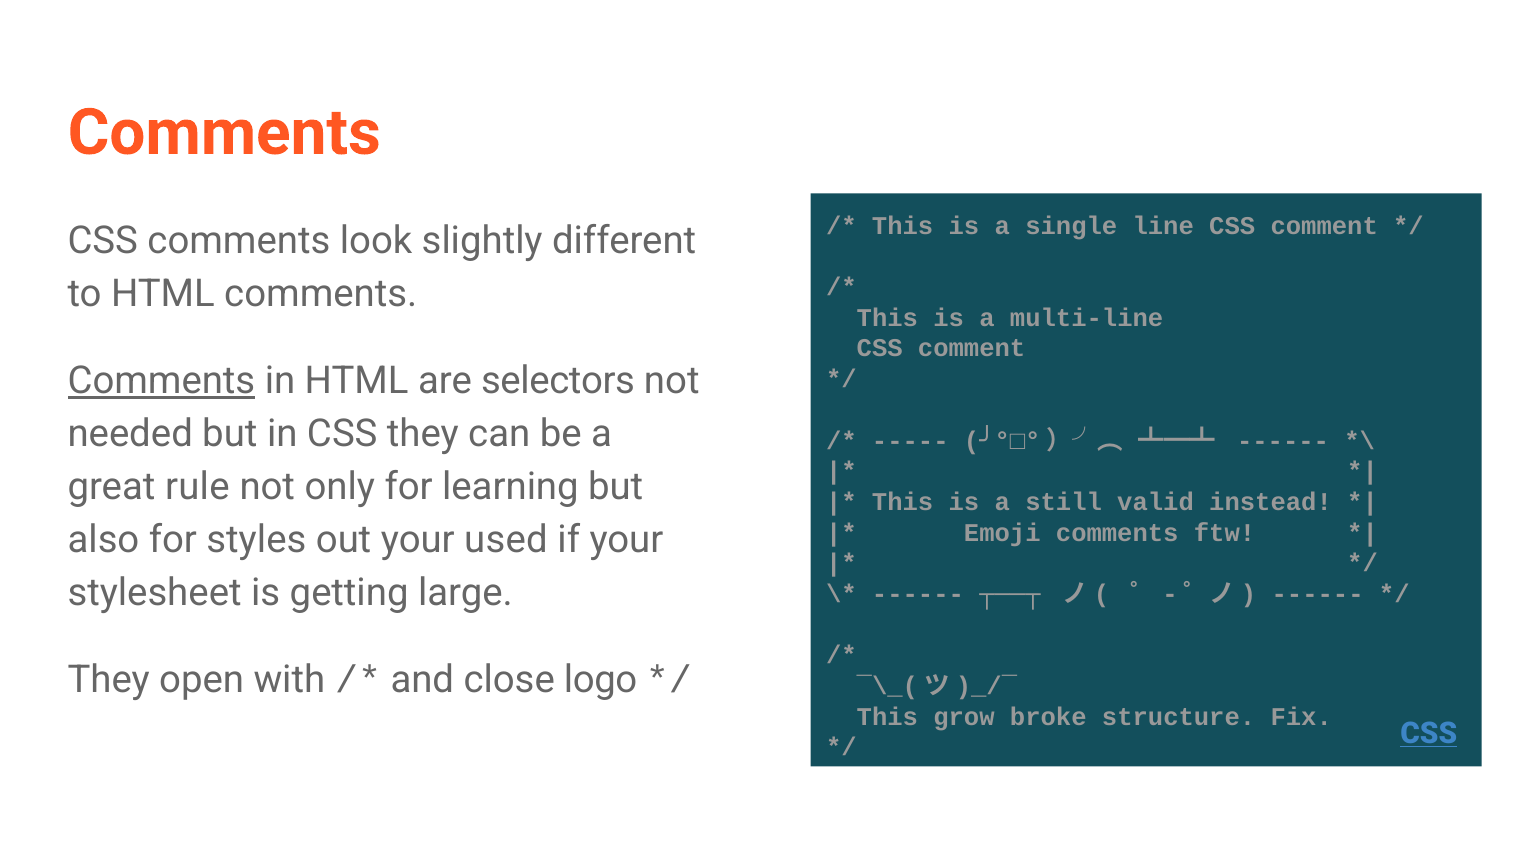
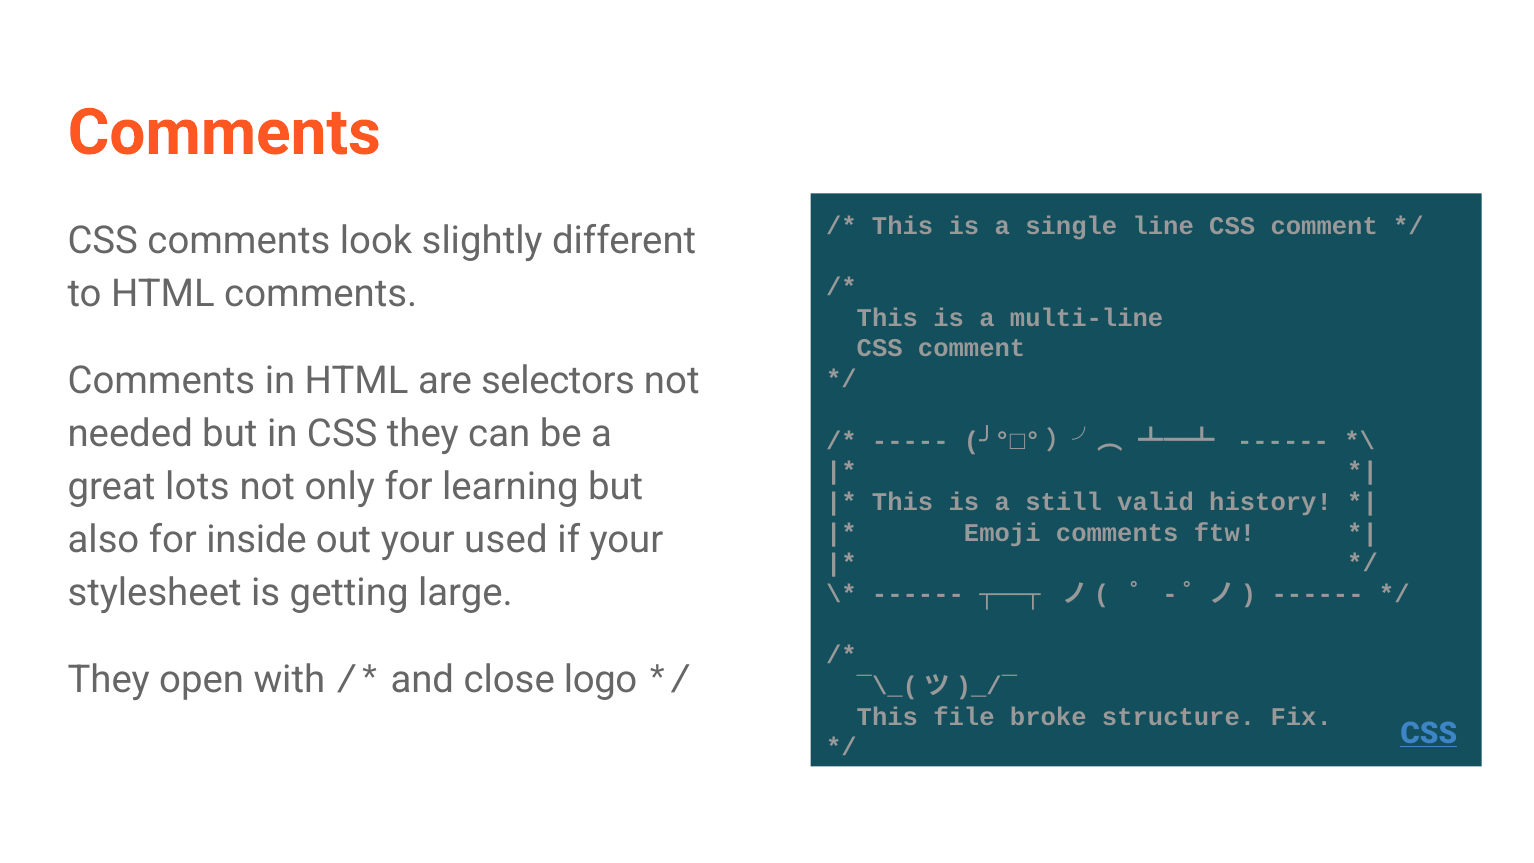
Comments underline: present -> none (161, 381)
rule: rule -> lots (197, 487)
instead: instead -> history (1271, 502)
styles: styles -> inside (256, 540)
grow: grow -> file (964, 717)
